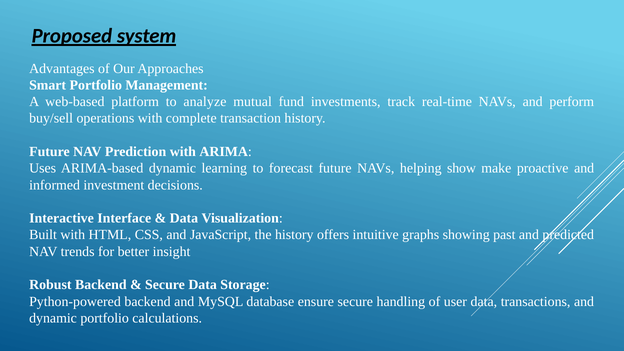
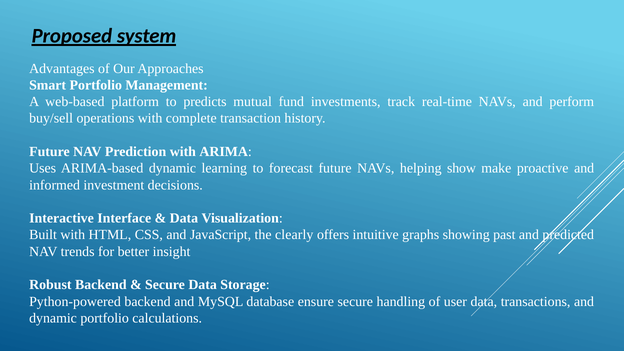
analyze: analyze -> predicts (205, 102)
the history: history -> clearly (294, 235)
